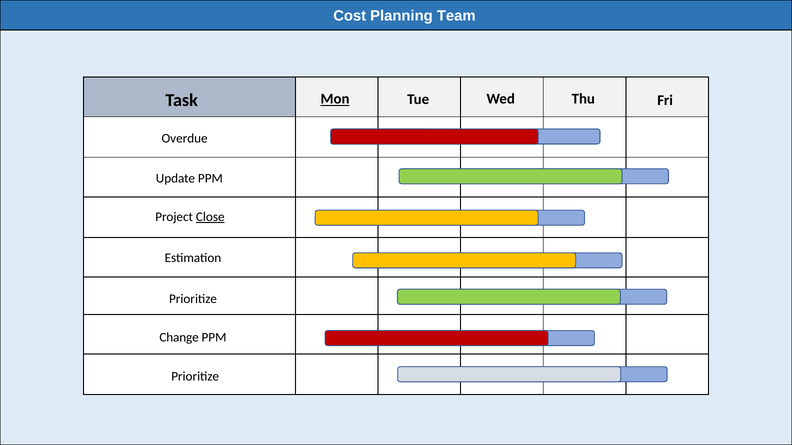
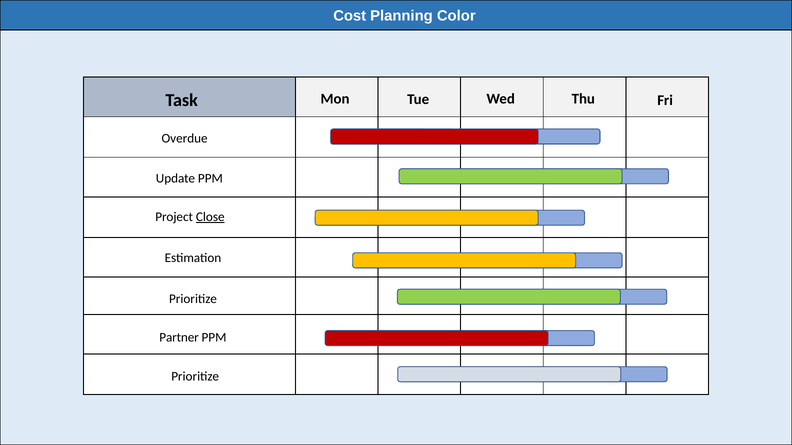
Team: Team -> Color (456, 16)
Mon underline: present -> none (335, 99)
Change: Change -> Partner (179, 338)
